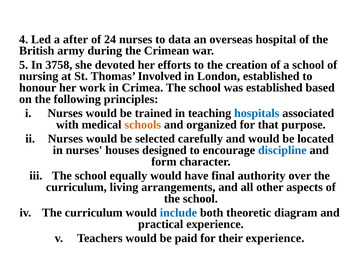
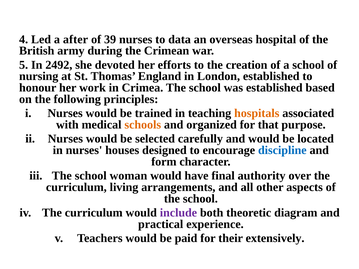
24: 24 -> 39 (110, 39)
3758: 3758 -> 2492 (59, 65)
Involved: Involved -> England (160, 76)
hospitals colour: blue -> orange (257, 113)
equally: equally -> woman (128, 176)
include colour: blue -> purple (178, 213)
their experience: experience -> extensively (275, 238)
